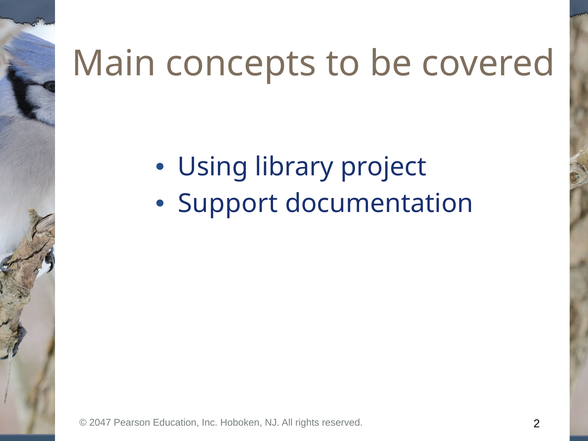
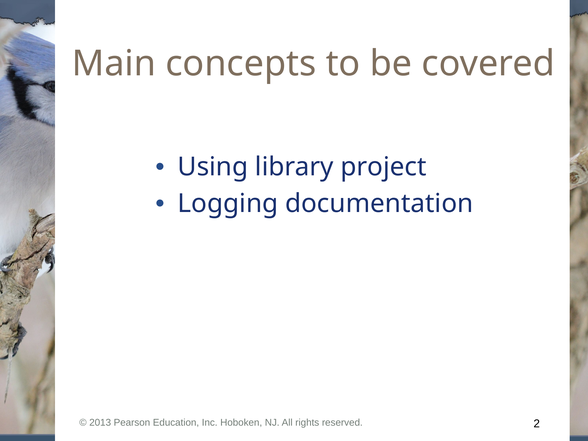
Support: Support -> Logging (228, 203)
2047: 2047 -> 2013 (100, 423)
